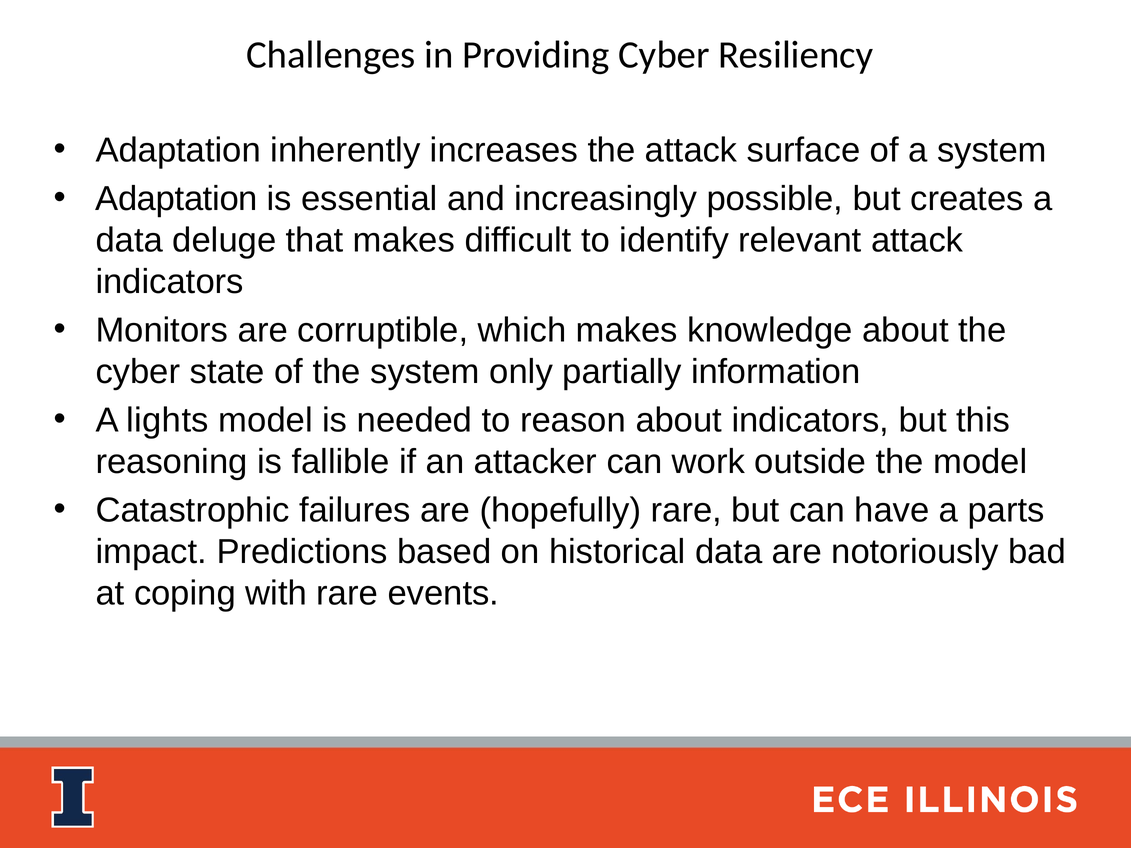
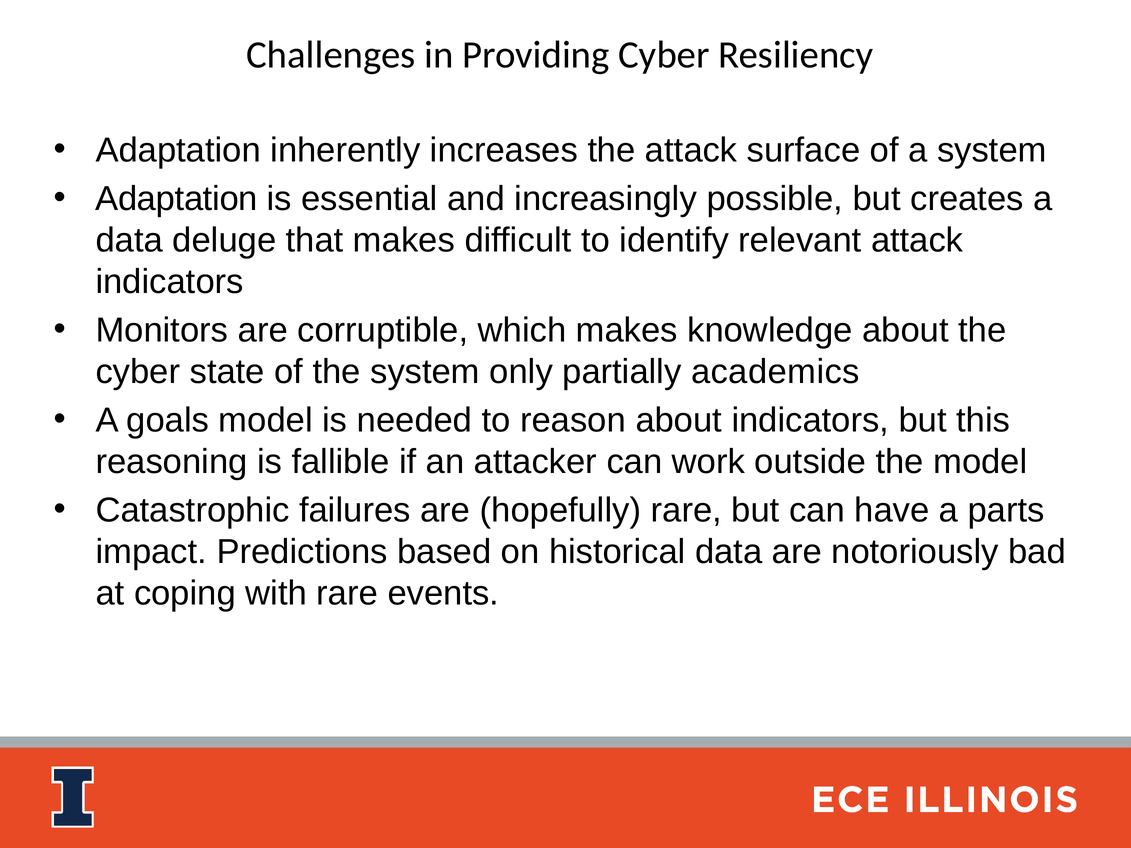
information: information -> academics (775, 372)
lights: lights -> goals (168, 420)
